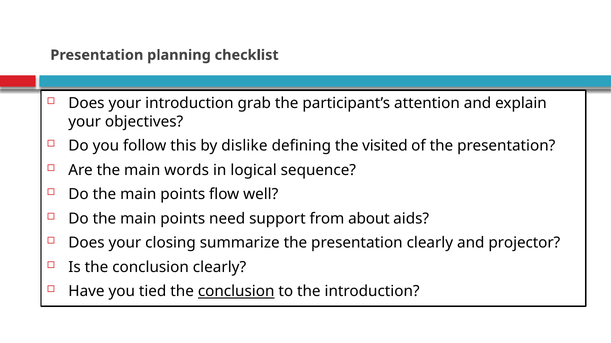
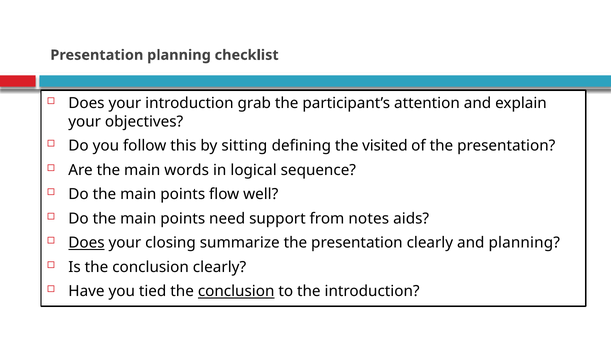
dislike: dislike -> sitting (244, 146)
about: about -> notes (369, 219)
Does underline: none -> present (86, 243)
and projector: projector -> planning (524, 243)
